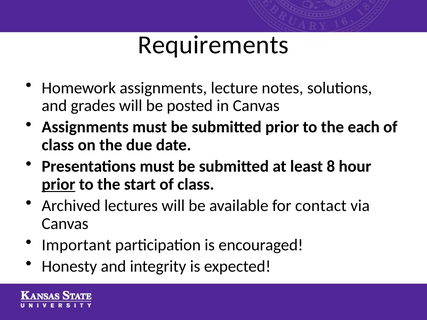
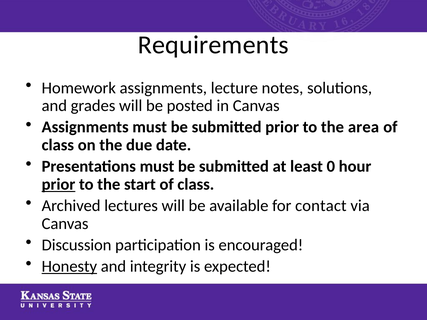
each: each -> area (364, 127)
8: 8 -> 0 (331, 167)
Important: Important -> Discussion (77, 245)
Honesty underline: none -> present (69, 266)
